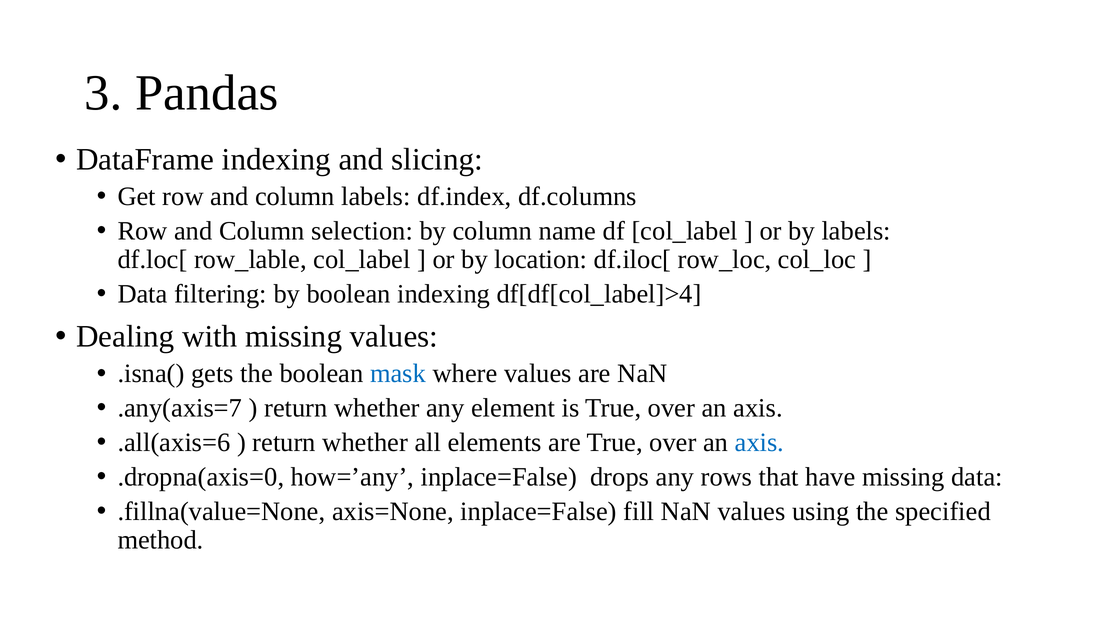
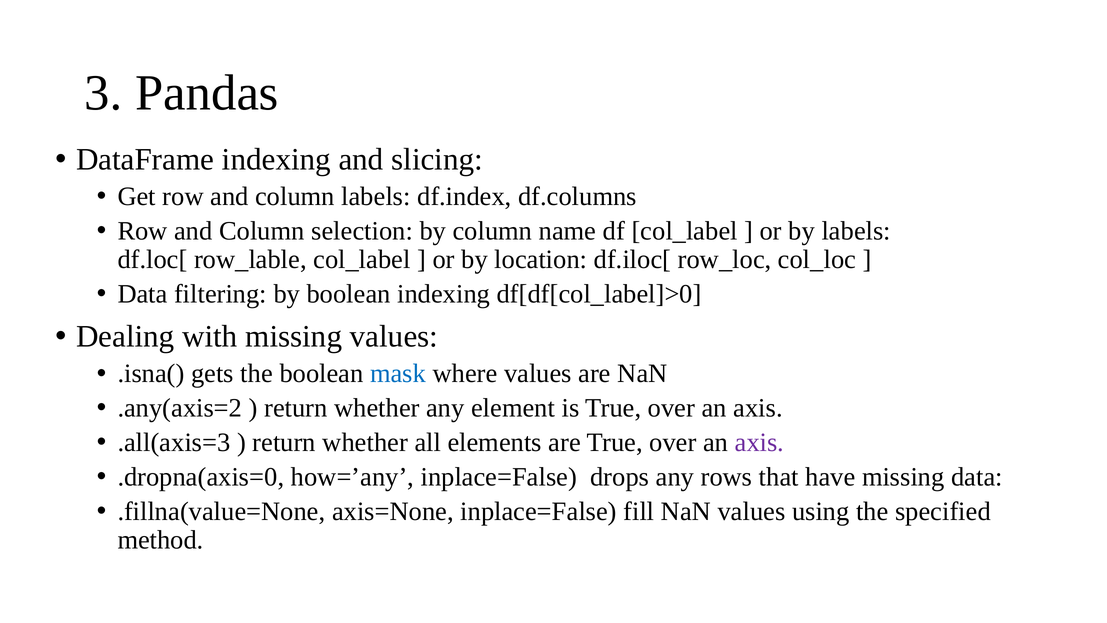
df[df[col_label]>4: df[df[col_label]>4 -> df[df[col_label]>0 (599, 294)
.any(axis=7: .any(axis=7 -> .any(axis=2 (180, 408)
.all(axis=6: .all(axis=6 -> .all(axis=3 (174, 442)
axis colour: blue -> purple (759, 442)
